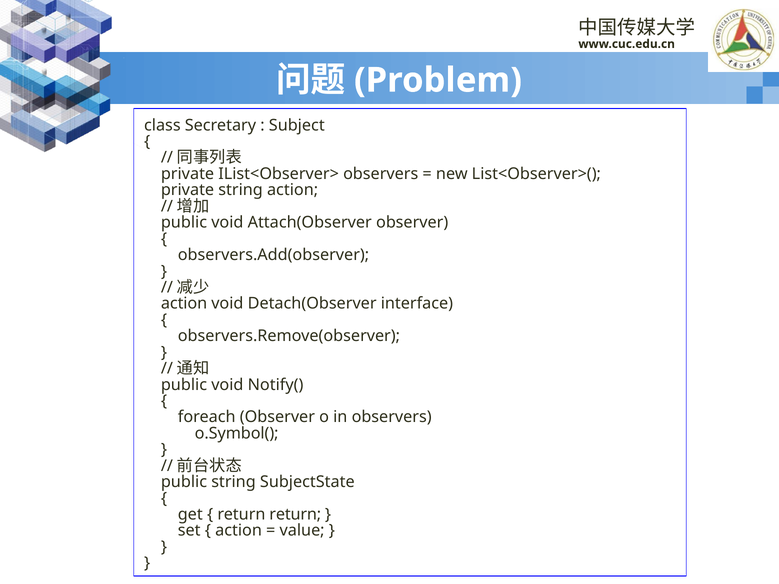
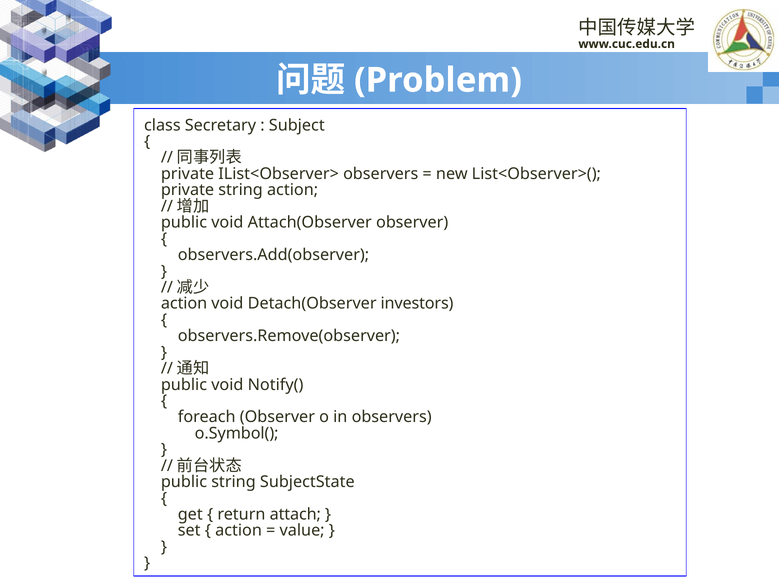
interface: interface -> investors (417, 304)
return return: return -> attach (295, 515)
